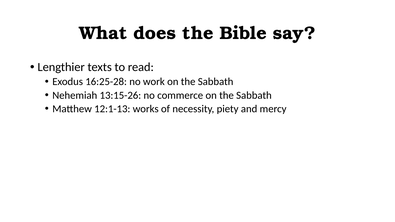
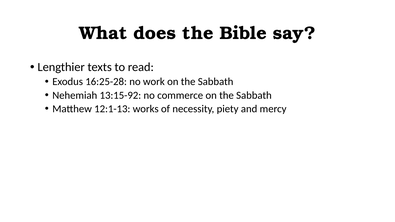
13:15-26: 13:15-26 -> 13:15-92 (120, 95)
